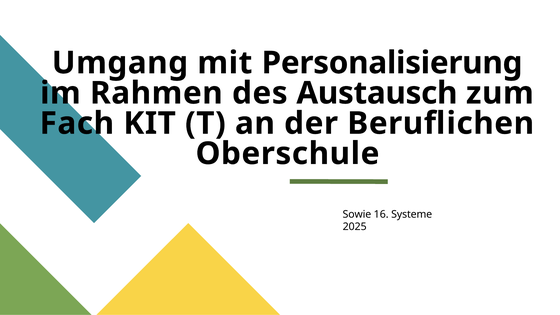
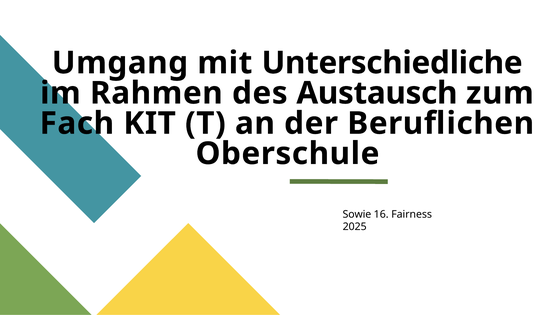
Personalisierung: Personalisierung -> Unterschiedliche (392, 63)
Systeme: Systeme -> Fairness (412, 214)
